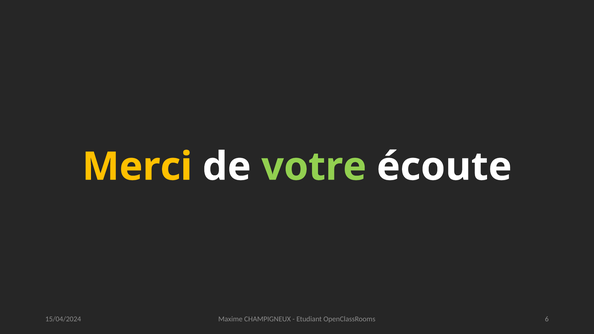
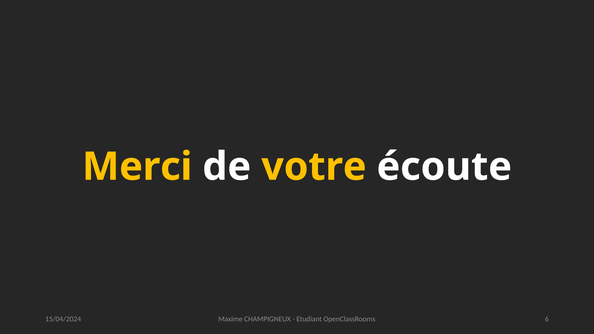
votre colour: light green -> yellow (314, 167)
